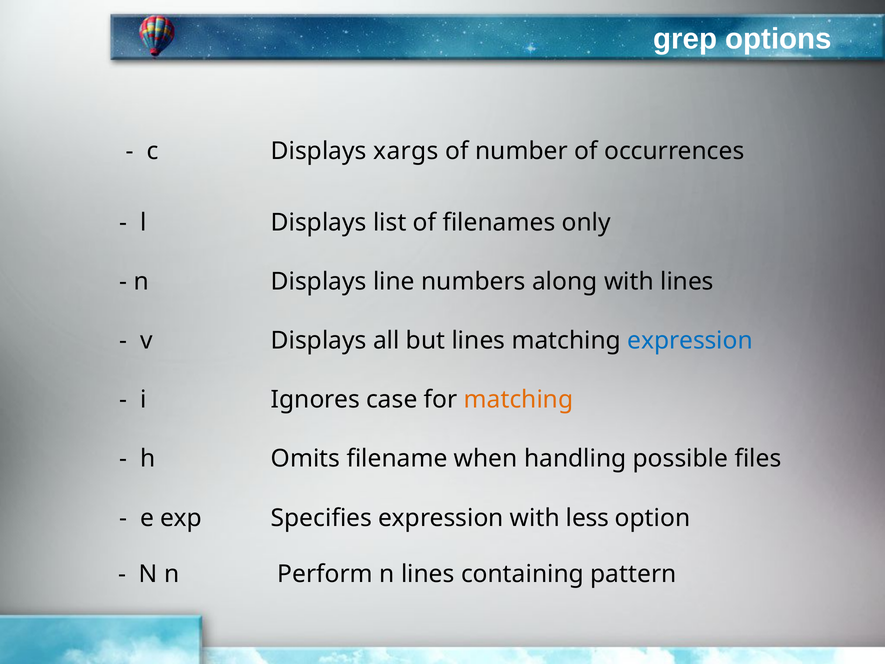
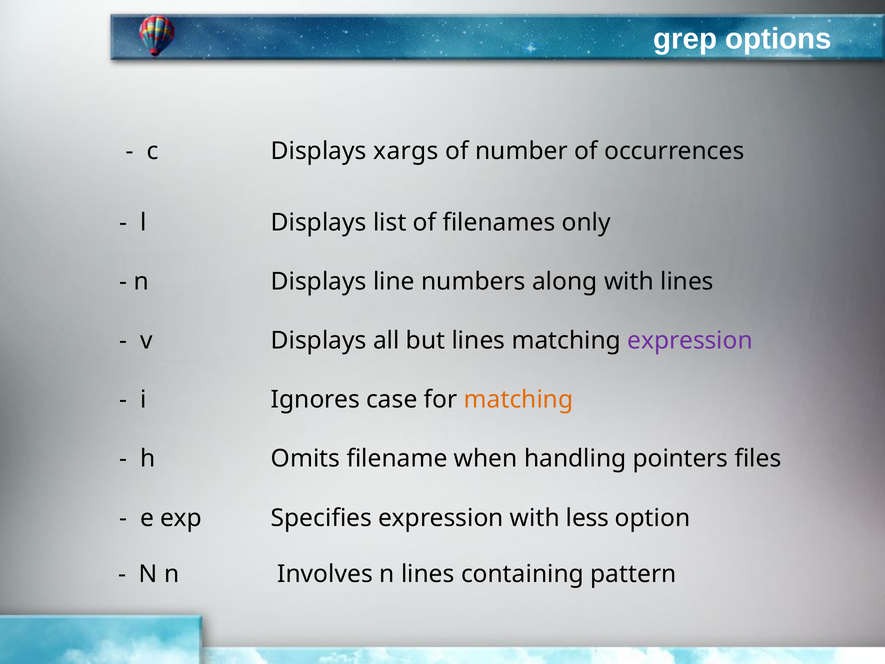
expression colour: blue -> purple (690, 341)
possible: possible -> pointers (681, 459)
Perform: Perform -> Involves (325, 574)
